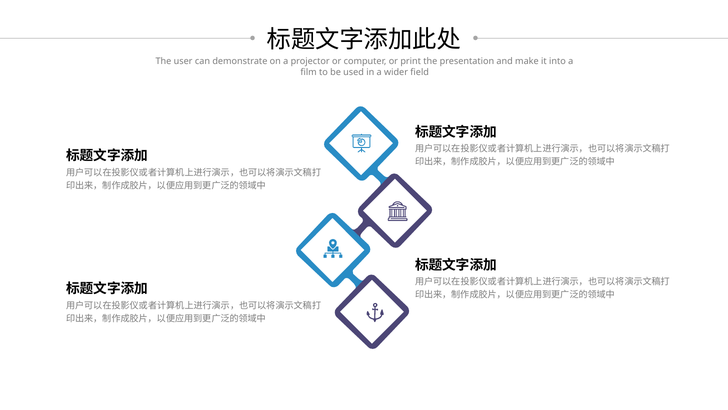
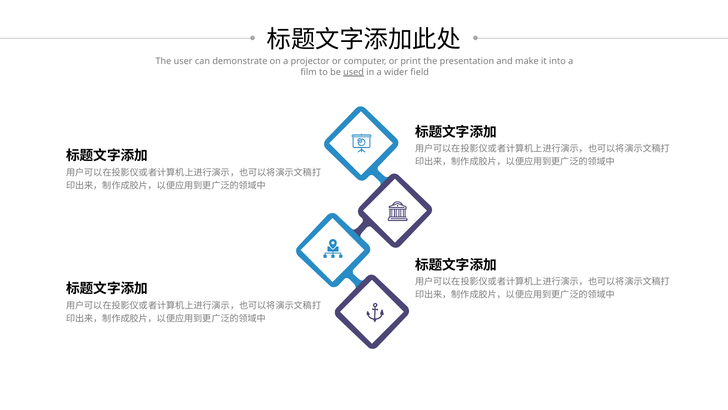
used underline: none -> present (354, 72)
